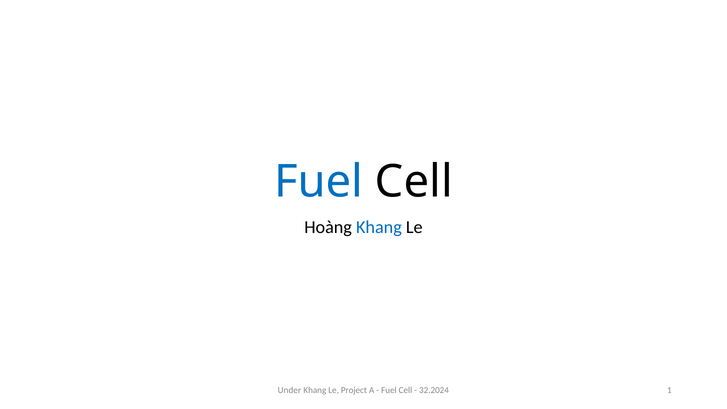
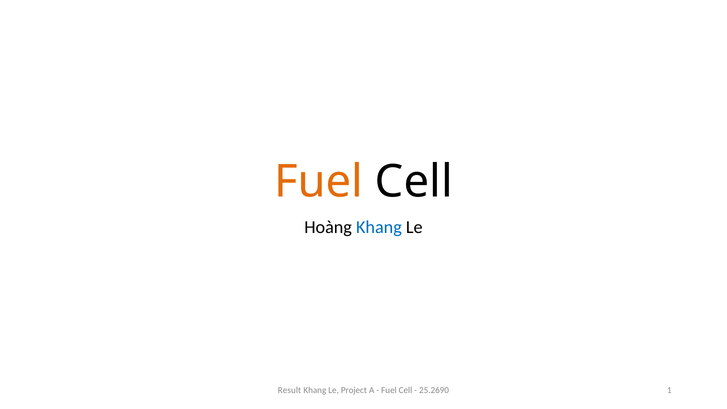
Fuel colour: blue -> orange (319, 182)
Under: Under -> Result (289, 390)
32.2024: 32.2024 -> 25.2690 (434, 390)
